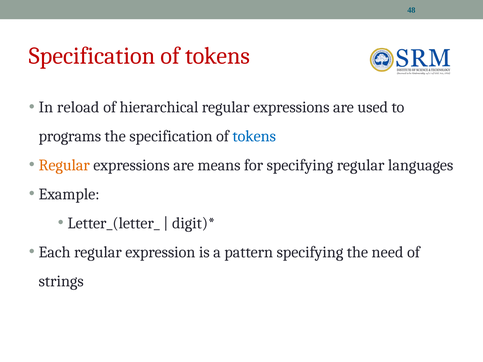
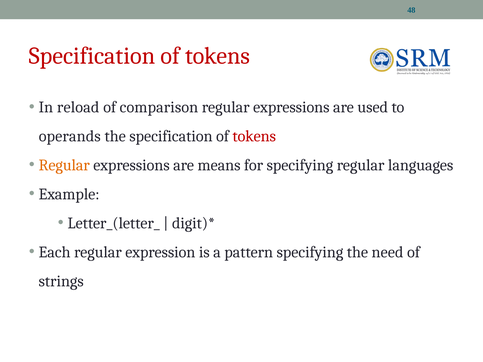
hierarchical: hierarchical -> comparison (159, 107)
programs: programs -> operands (70, 136)
tokens colour: blue -> red (254, 136)
